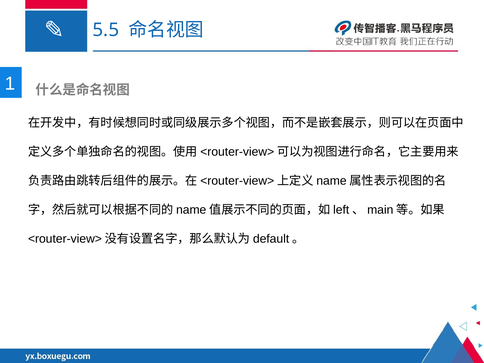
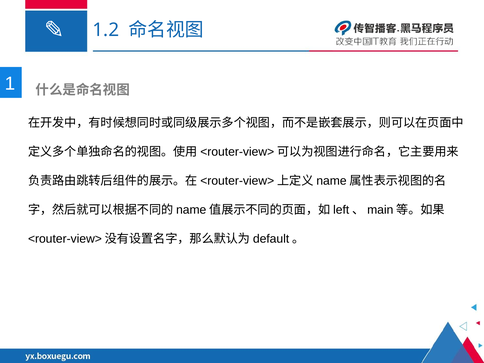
5.5: 5.5 -> 1.2 (106, 30)
